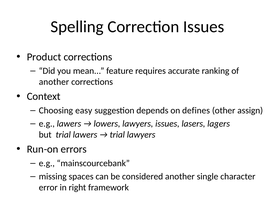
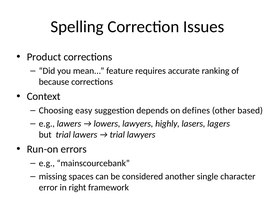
another: another -> because (54, 82)
assign: assign -> based (250, 110)
lawyers issues: issues -> highly (167, 123)
